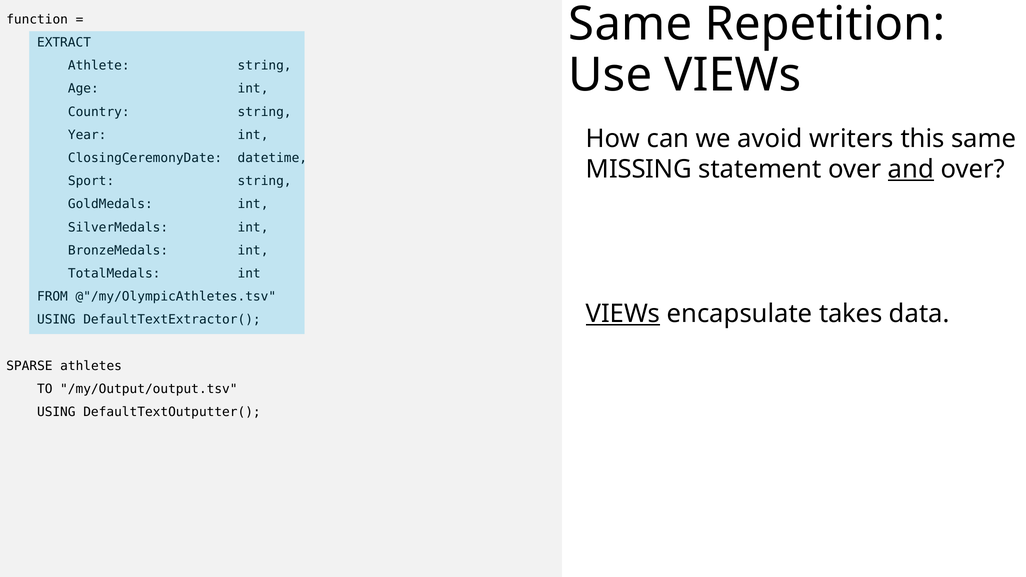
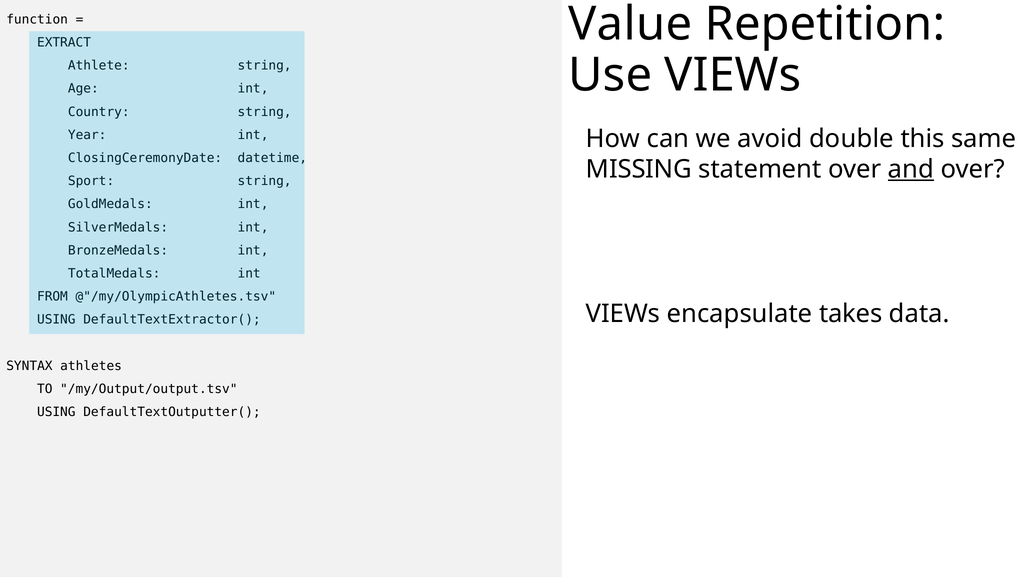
Same: Same -> Value (630, 24)
writers: writers -> double (851, 139)
VIEWs underline: present -> none (623, 314)
SPARSE: SPARSE -> SYNTAX (29, 366)
